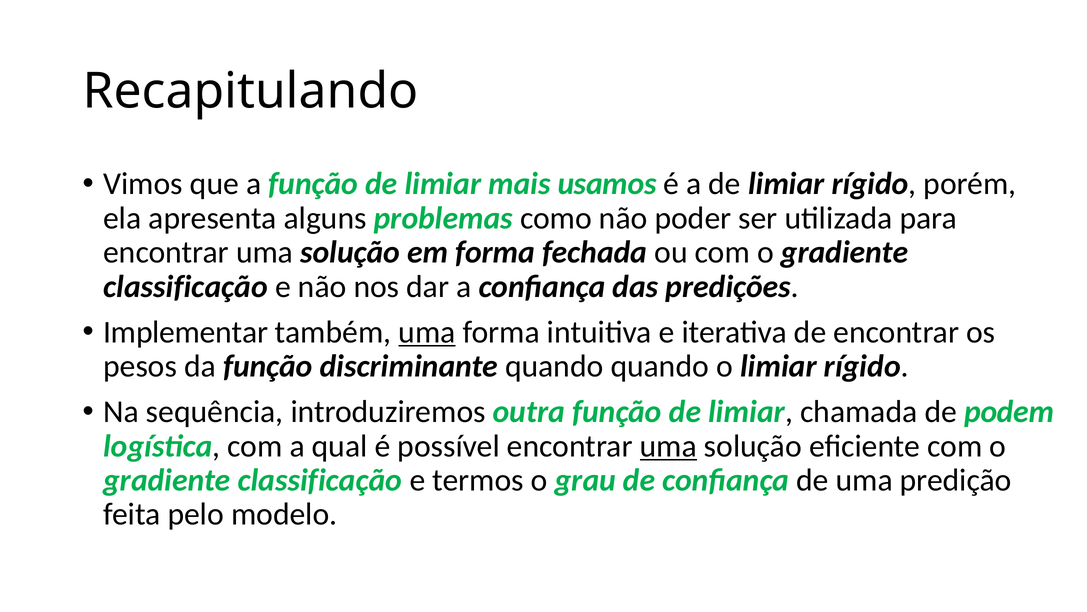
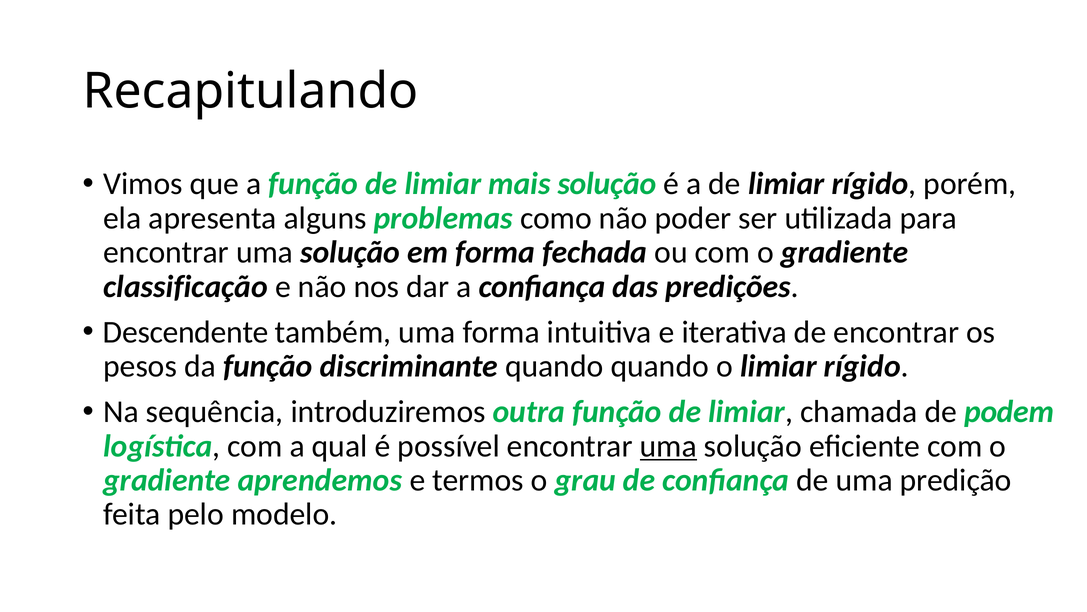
mais usamos: usamos -> solução (607, 184)
Implementar: Implementar -> Descendente (186, 332)
uma underline: present -> none (427, 332)
classificação: classificação -> aprendemos (320, 480)
